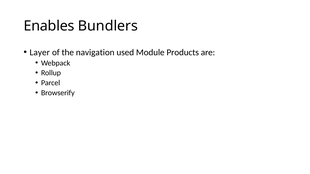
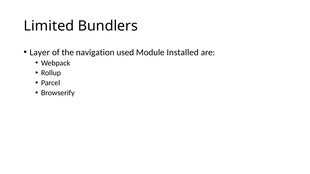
Enables: Enables -> Limited (49, 26)
Products: Products -> Installed (183, 52)
